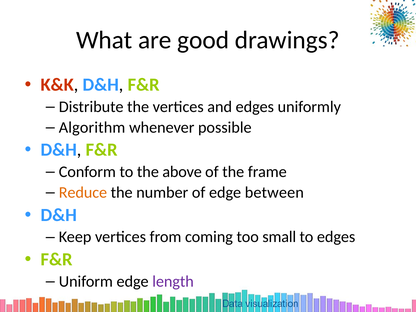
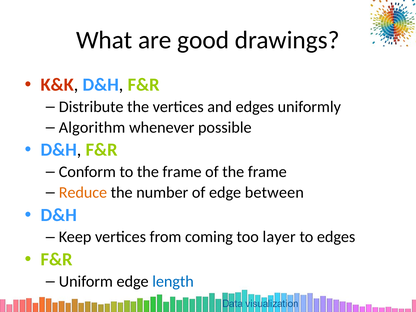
to the above: above -> frame (182, 172)
small: small -> layer (279, 237)
length colour: purple -> blue (173, 281)
